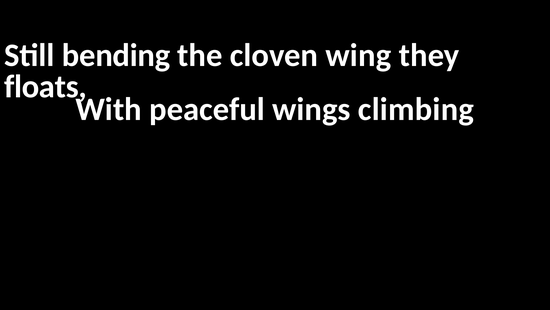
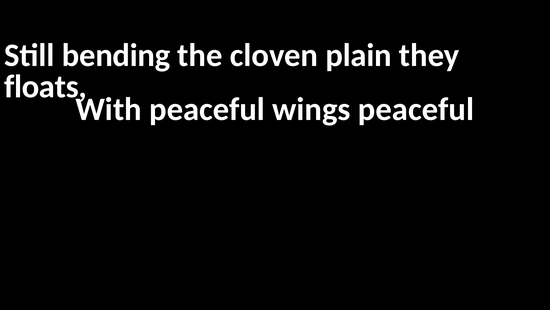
wing: wing -> plain (359, 55)
wings climbing: climbing -> peaceful (416, 109)
